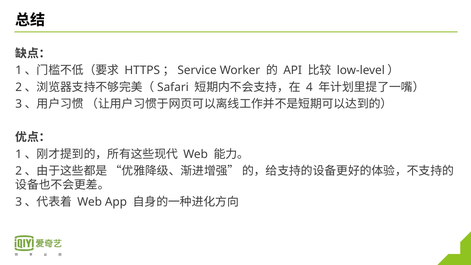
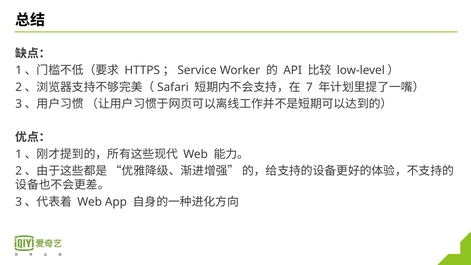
4: 4 -> 7 (309, 87)
